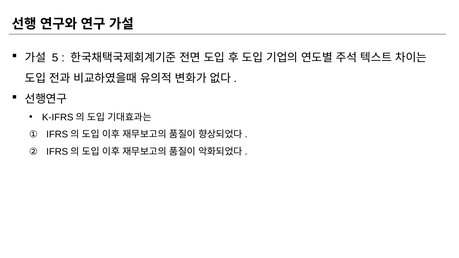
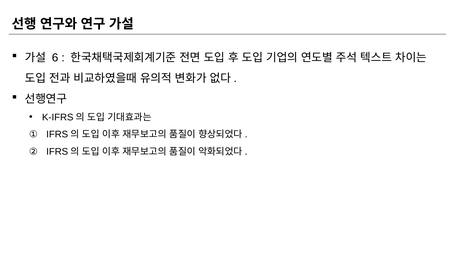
5: 5 -> 6 (55, 58)
